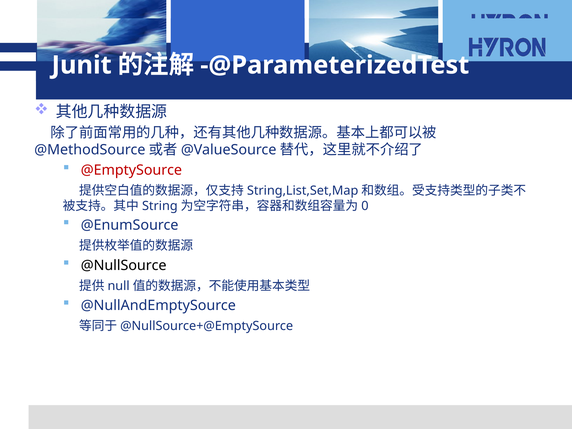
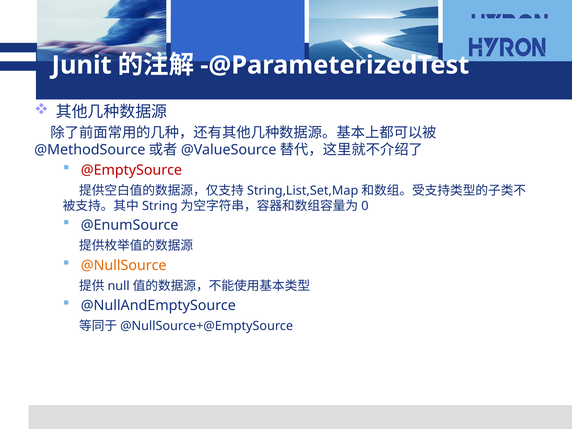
@NullSource colour: black -> orange (124, 265)
